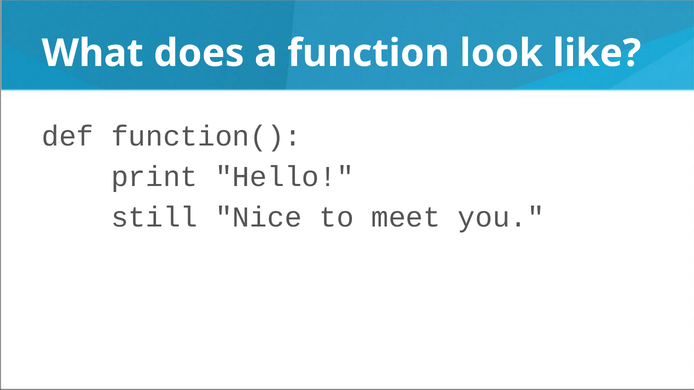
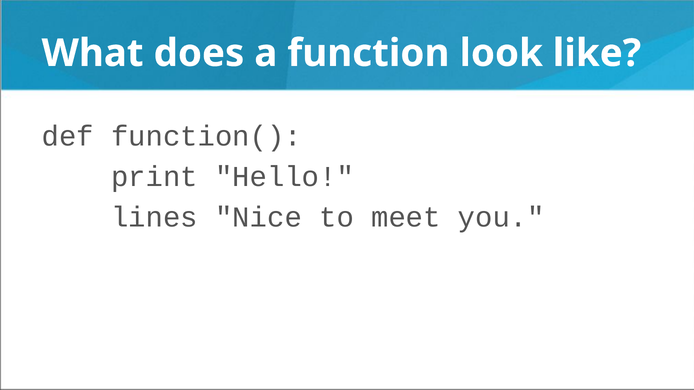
still: still -> lines (154, 218)
